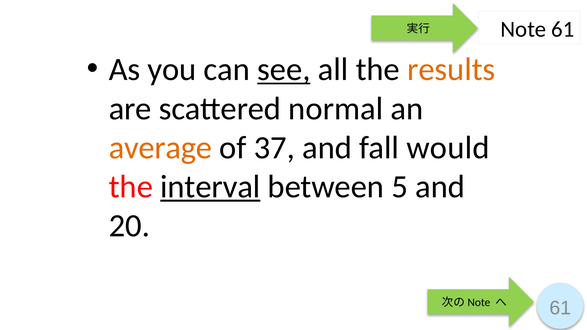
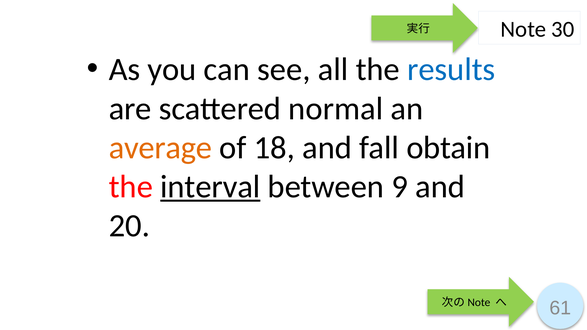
Note 61: 61 -> 30 (563, 29)
see underline: present -> none (284, 70)
results colour: orange -> blue (451, 70)
37: 37 -> 18 (274, 148)
would: would -> obtain (448, 148)
5: 5 -> 9 (400, 187)
